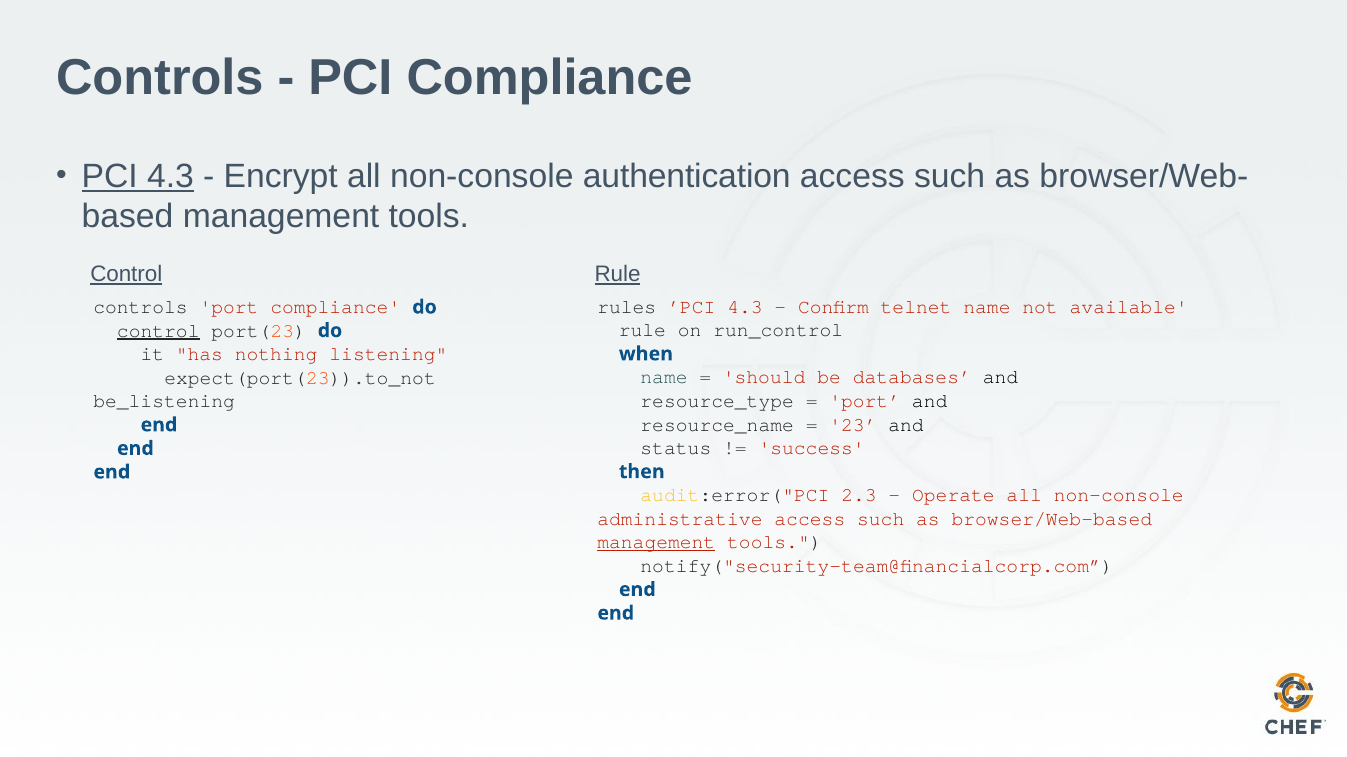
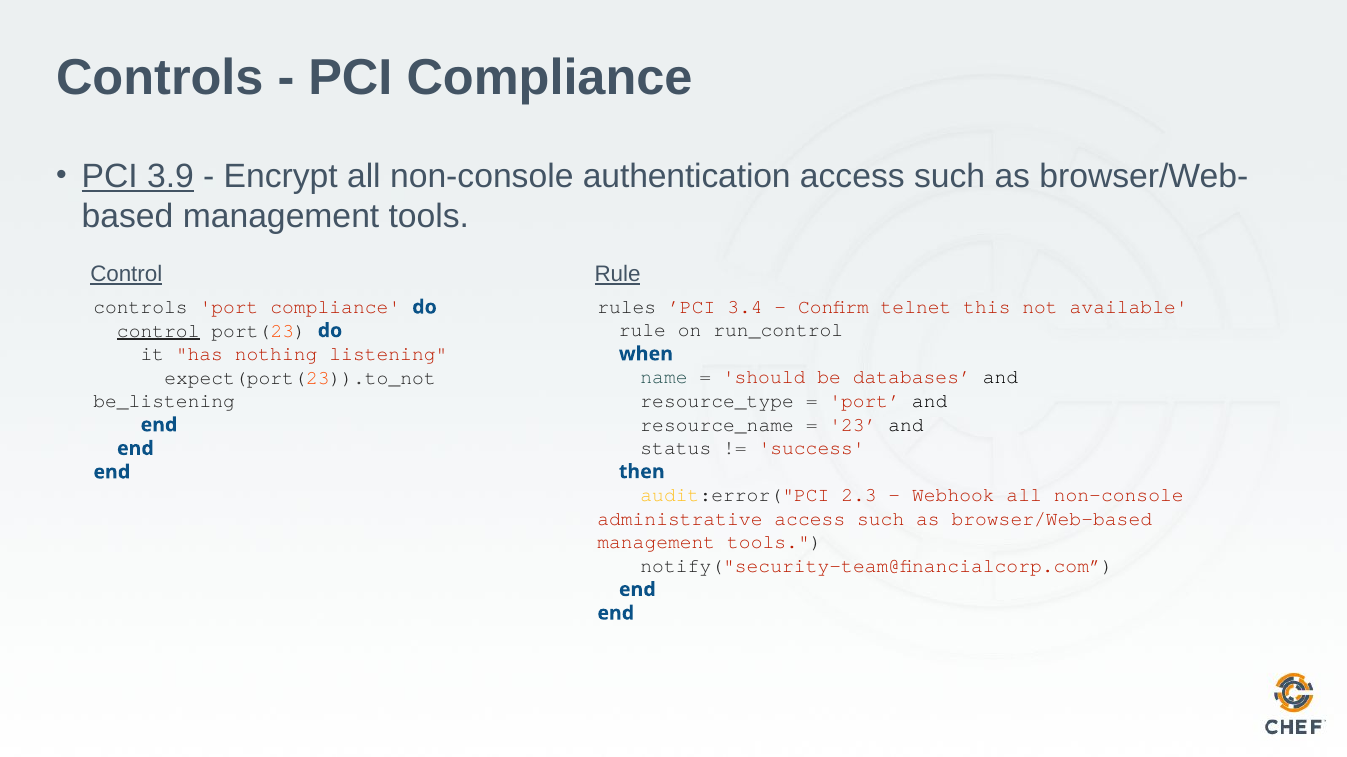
PCI 4.3: 4.3 -> 3.9 (170, 176)
’PCI 4.3: 4.3 -> 3.4 (745, 307)
telnet name: name -> this (987, 307)
Operate: Operate -> Webhook (953, 496)
management underline: present -> none (656, 543)
